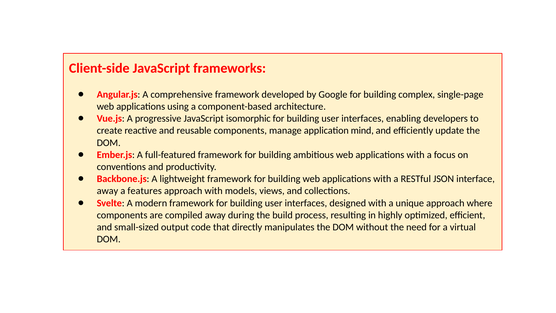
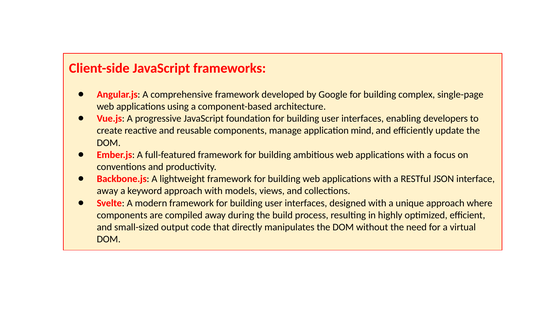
isomorphic: isomorphic -> foundation (248, 118)
features: features -> keyword (145, 191)
